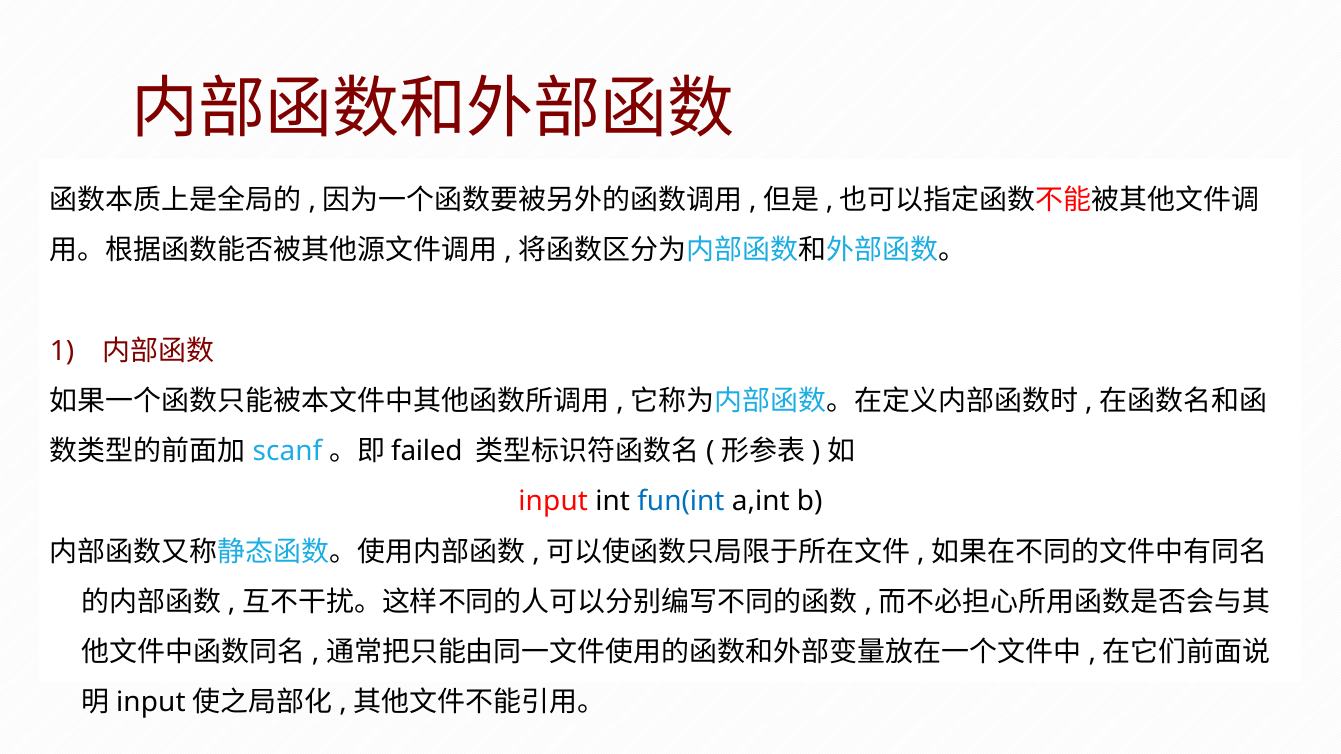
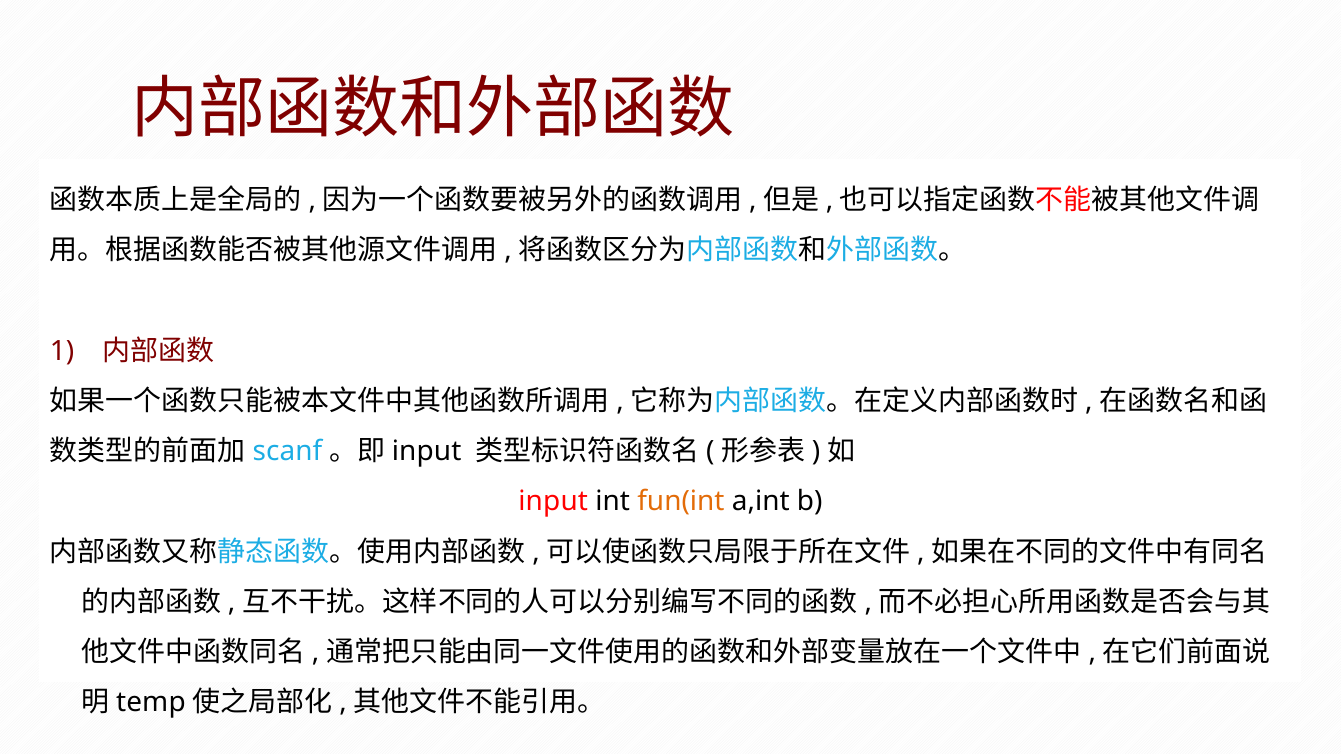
failed: failed -> input (427, 452)
fun(int colour: blue -> orange (681, 502)
input: input -> temp (151, 703)
